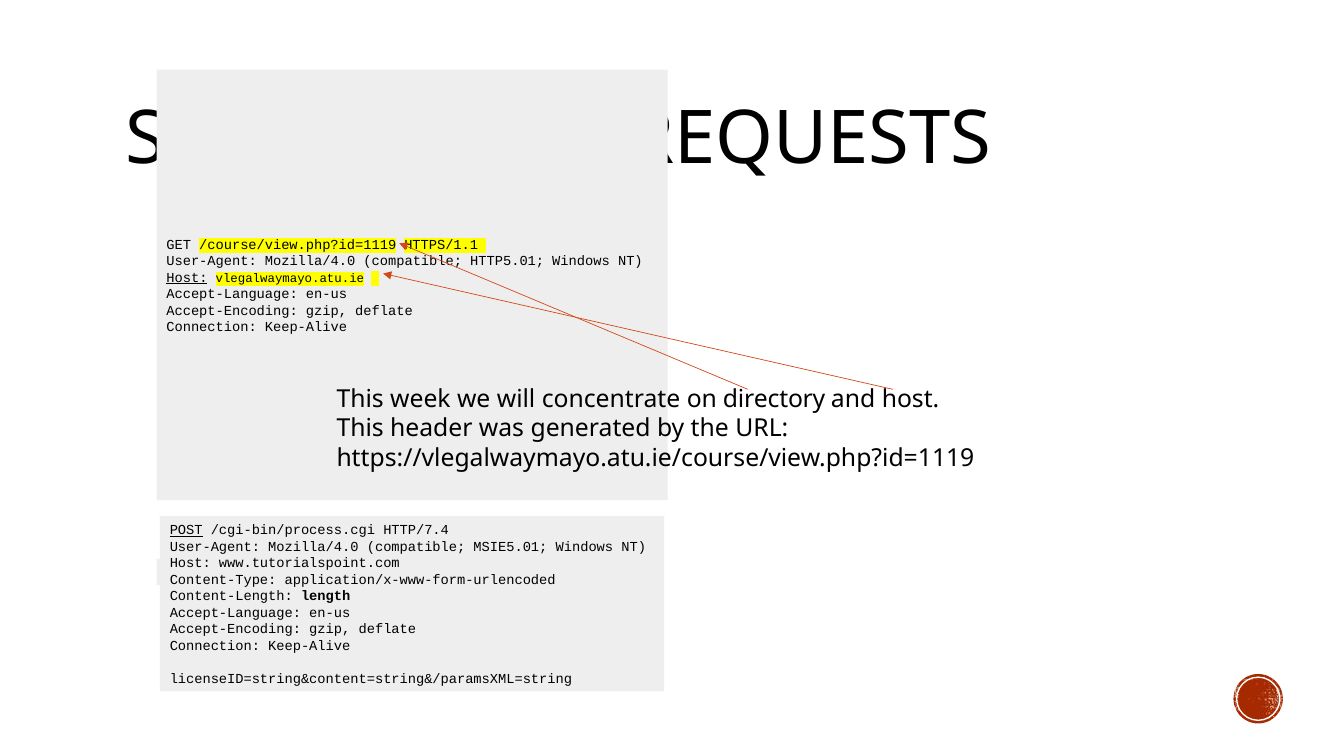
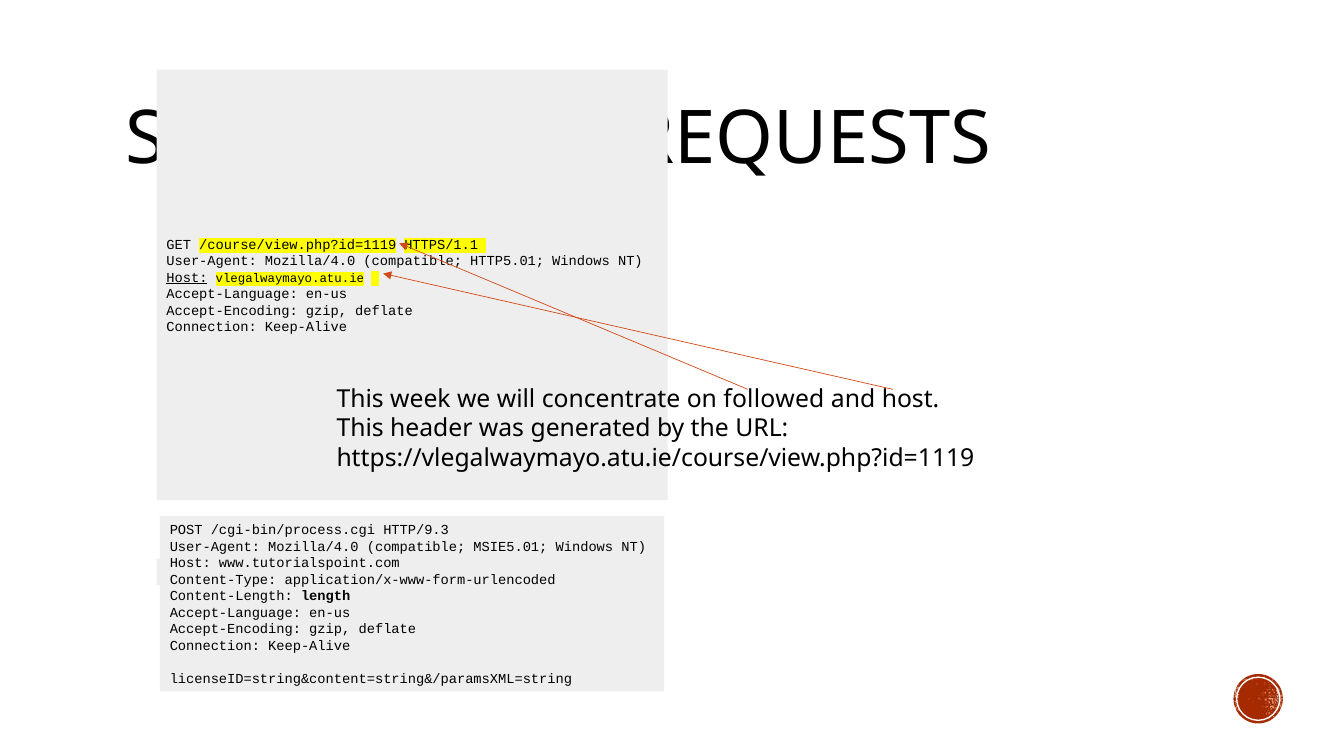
directory: directory -> followed (774, 399)
POST underline: present -> none (186, 530)
HTTP/7.4: HTTP/7.4 -> HTTP/9.3 (416, 530)
